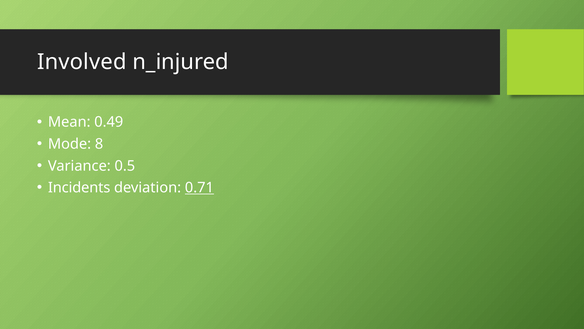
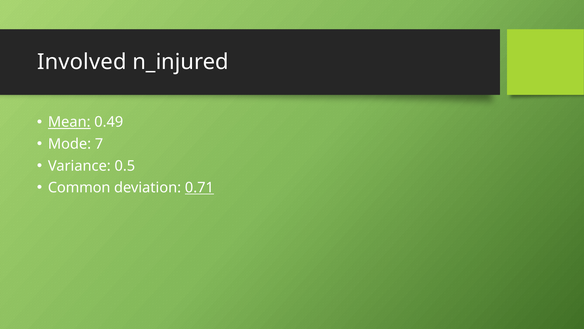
Mean underline: none -> present (69, 122)
8: 8 -> 7 (99, 144)
Incidents: Incidents -> Common (79, 187)
